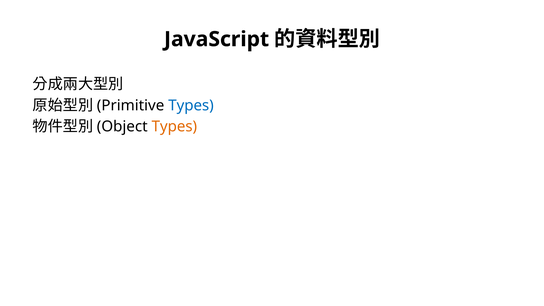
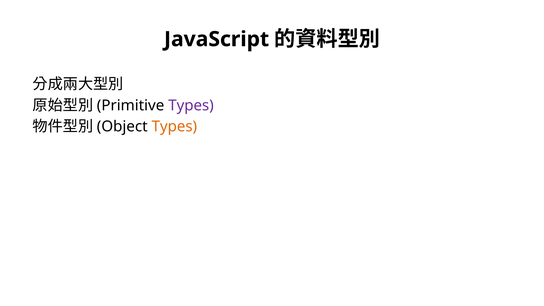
Types colour: blue -> purple (191, 105)
